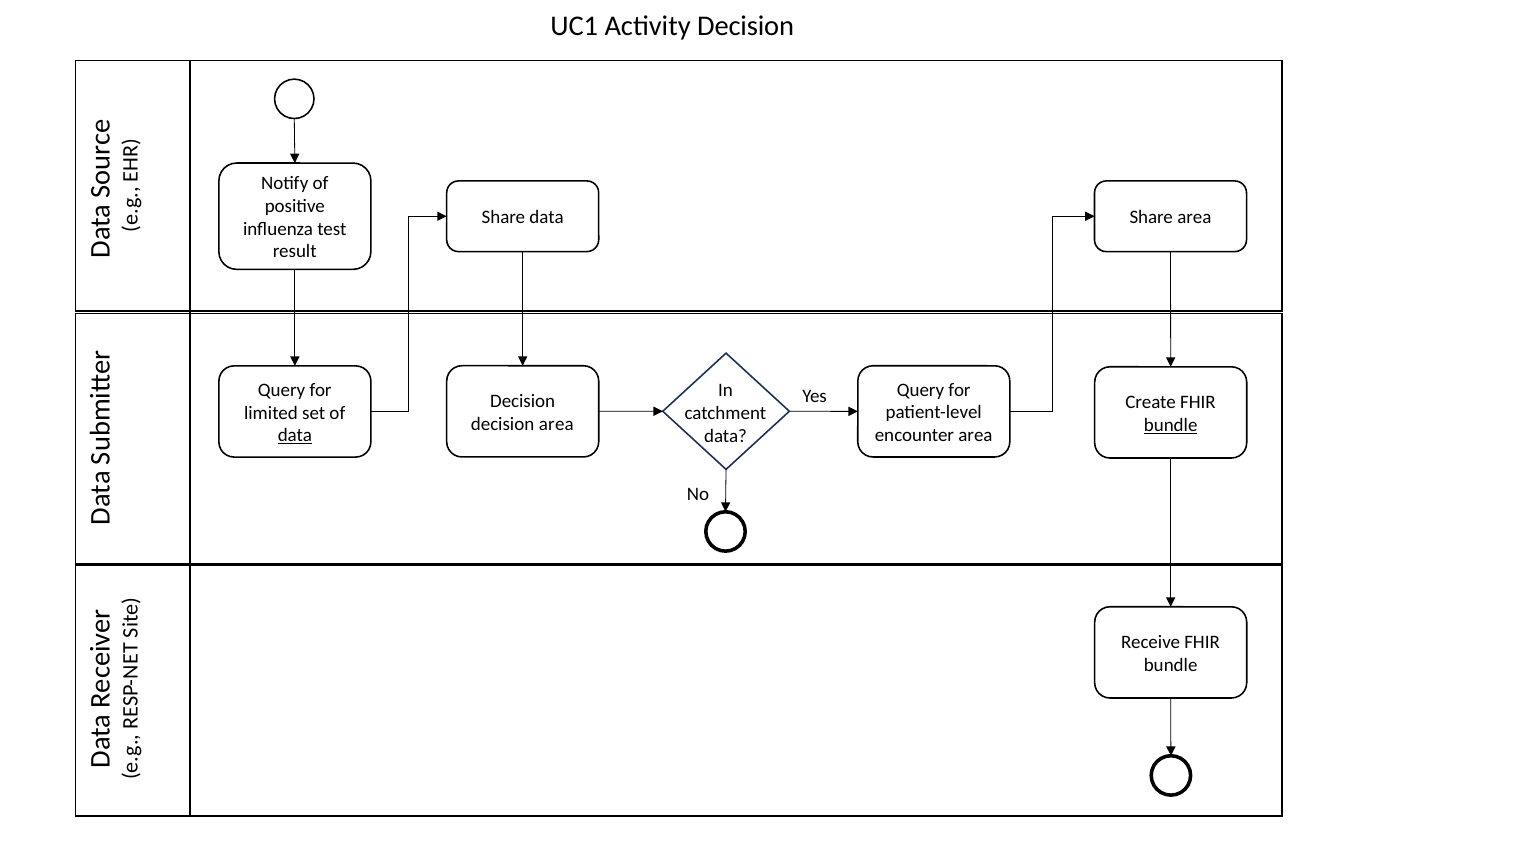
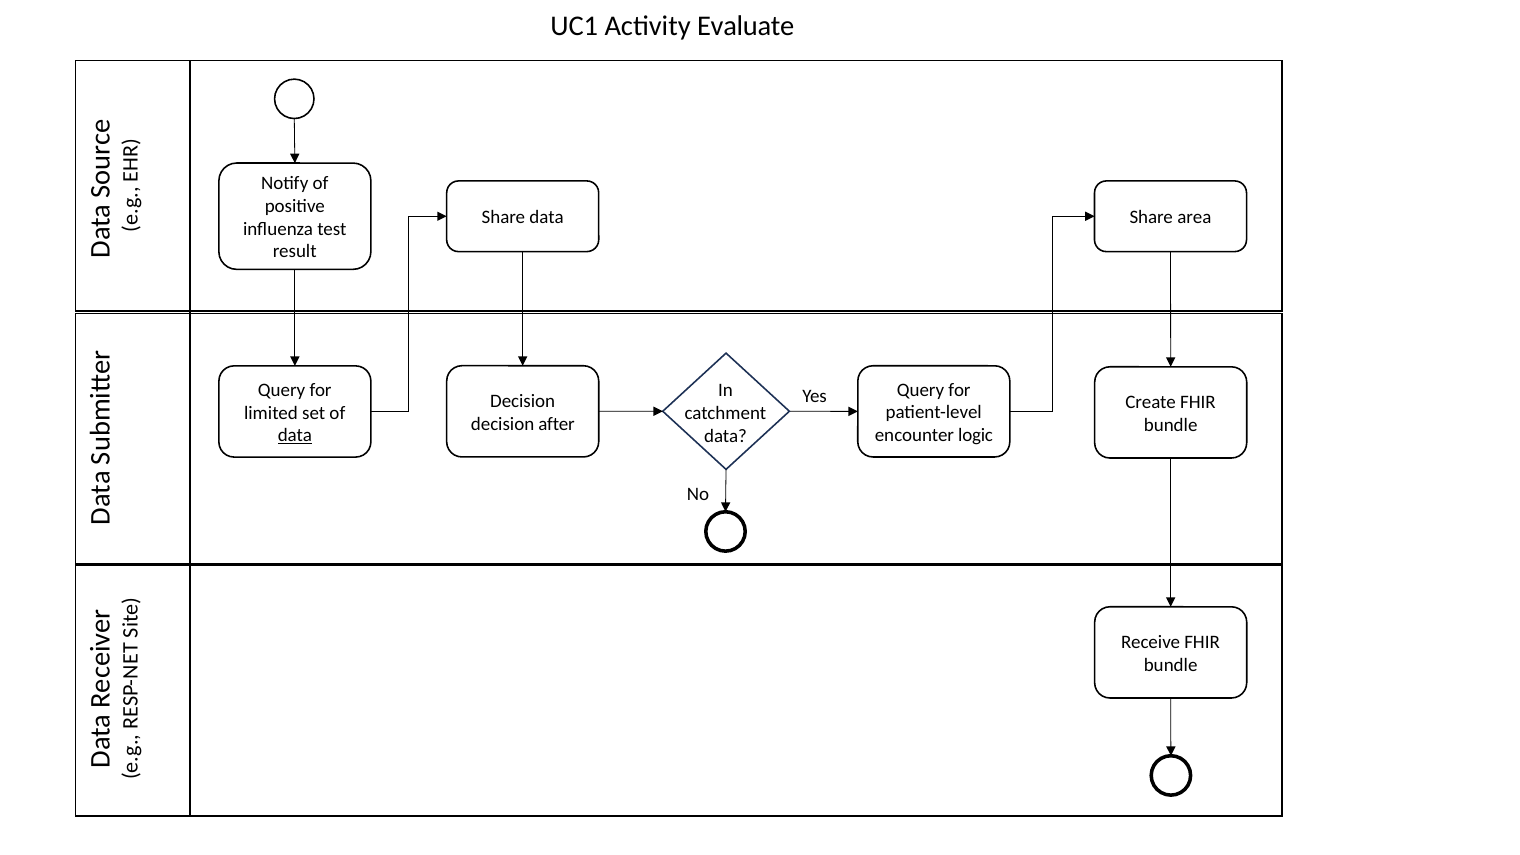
Activity Decision: Decision -> Evaluate (746, 26)
decision area: area -> after (557, 424)
bundle underline: present -> none (1171, 425)
encounter area: area -> logic (976, 435)
